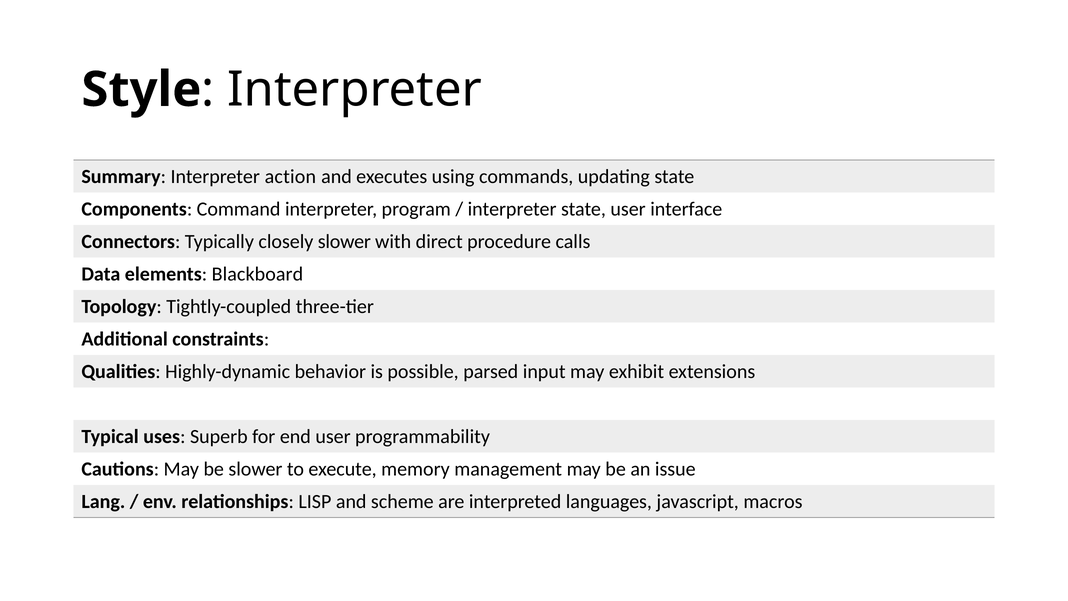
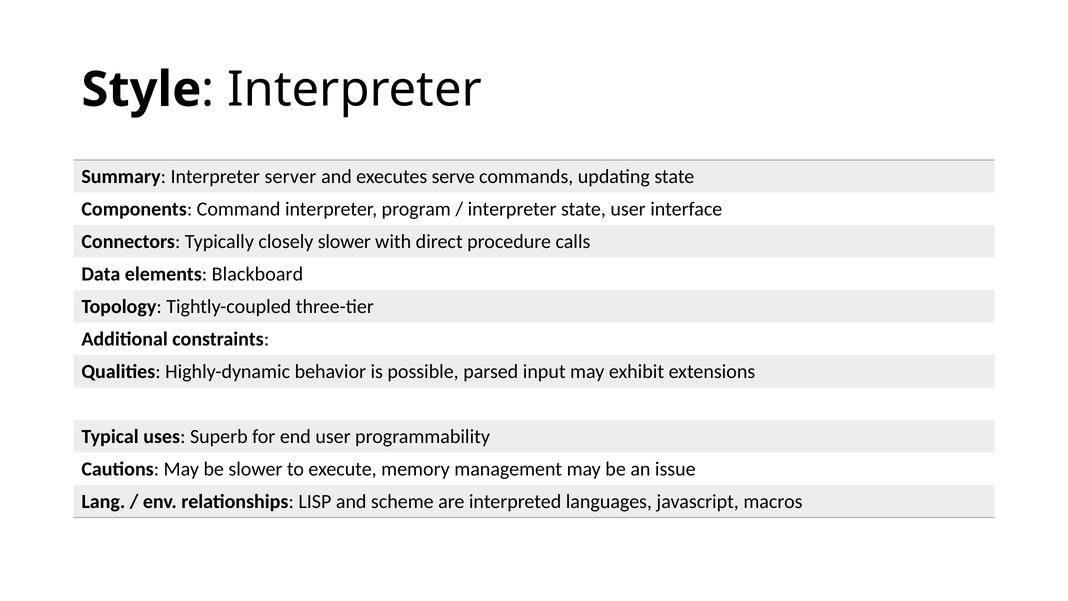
action: action -> server (290, 176)
using: using -> serve (453, 176)
